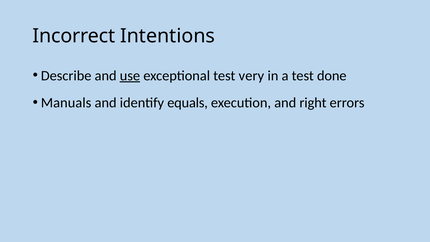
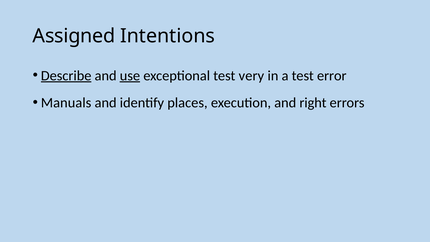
Incorrect: Incorrect -> Assigned (74, 36)
Describe underline: none -> present (66, 76)
done: done -> error (332, 76)
equals: equals -> places (187, 103)
